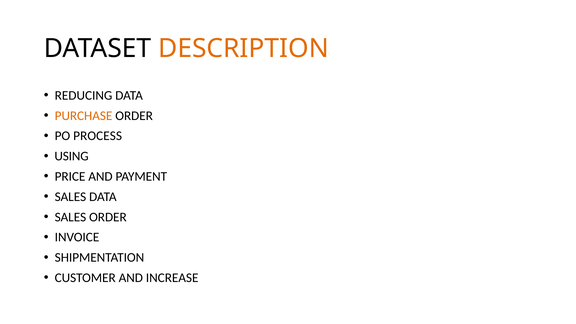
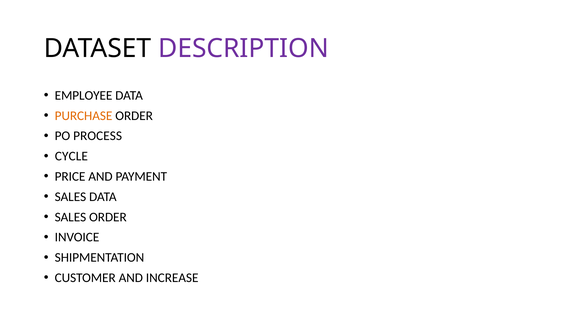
DESCRIPTION colour: orange -> purple (243, 48)
REDUCING: REDUCING -> EMPLOYEE (84, 95)
USING: USING -> CYCLE (71, 156)
